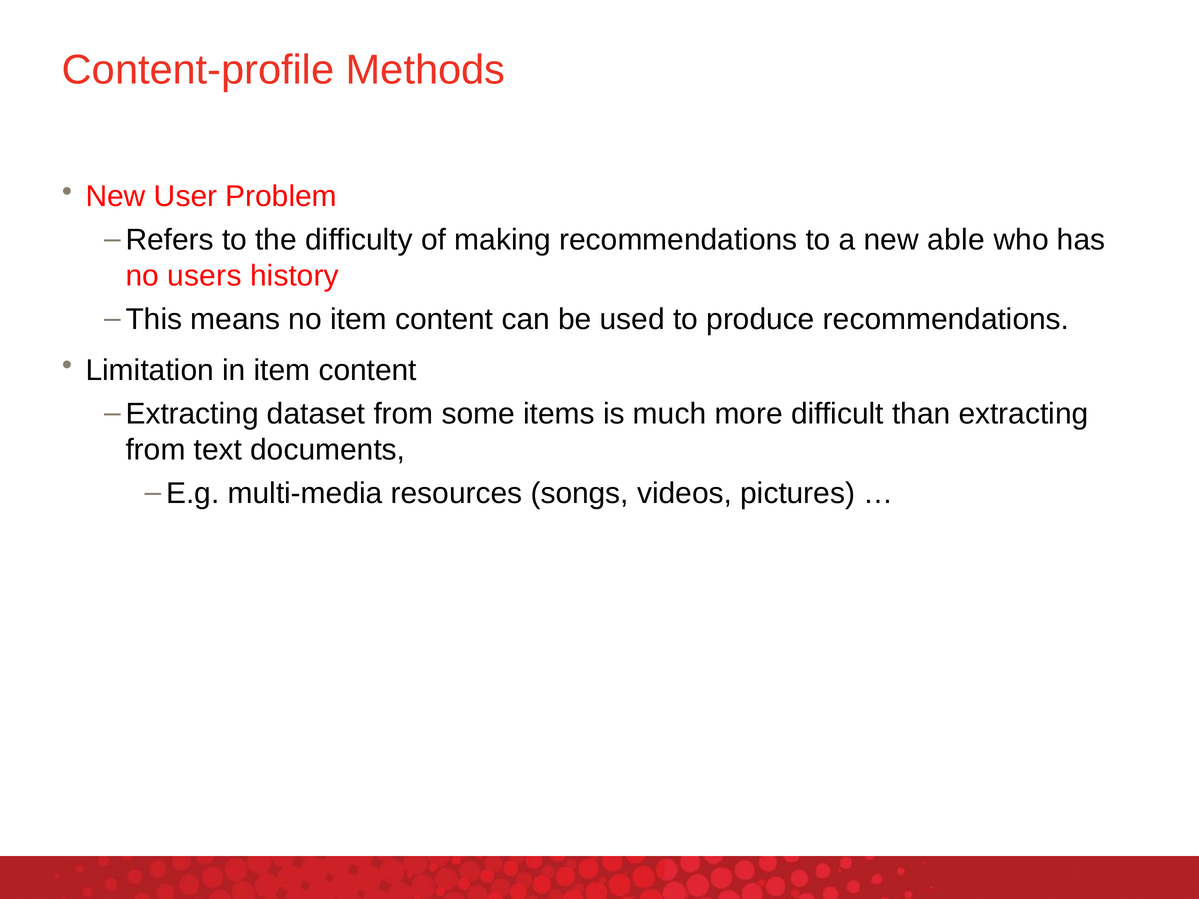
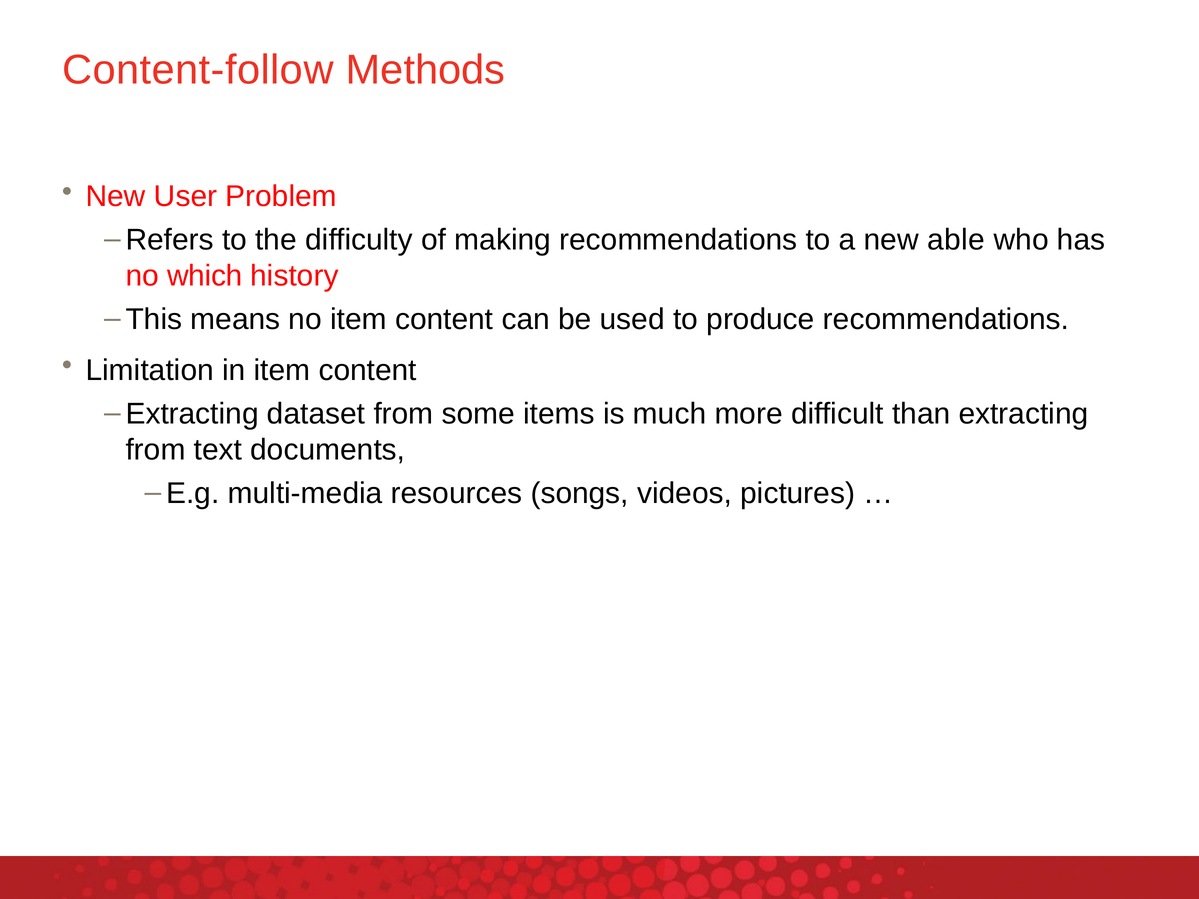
Content-profile: Content-profile -> Content-follow (198, 70)
users: users -> which (205, 276)
